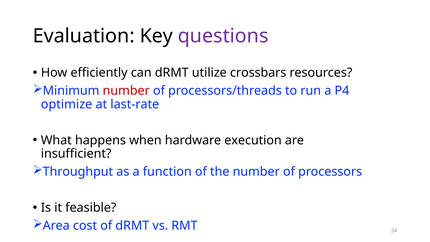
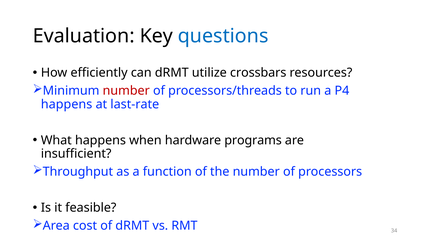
questions colour: purple -> blue (223, 36)
optimize: optimize -> happens (67, 104)
execution: execution -> programs (253, 140)
